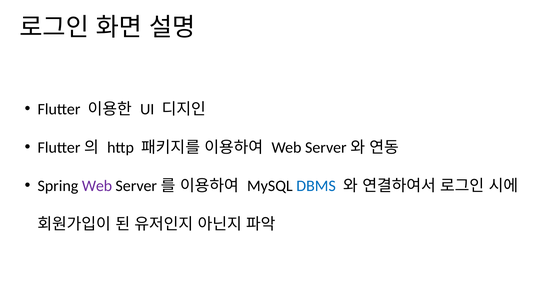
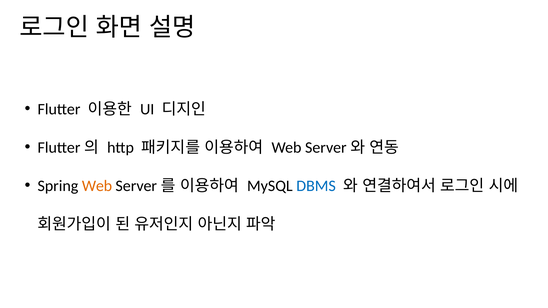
Web colour: purple -> orange (97, 186)
